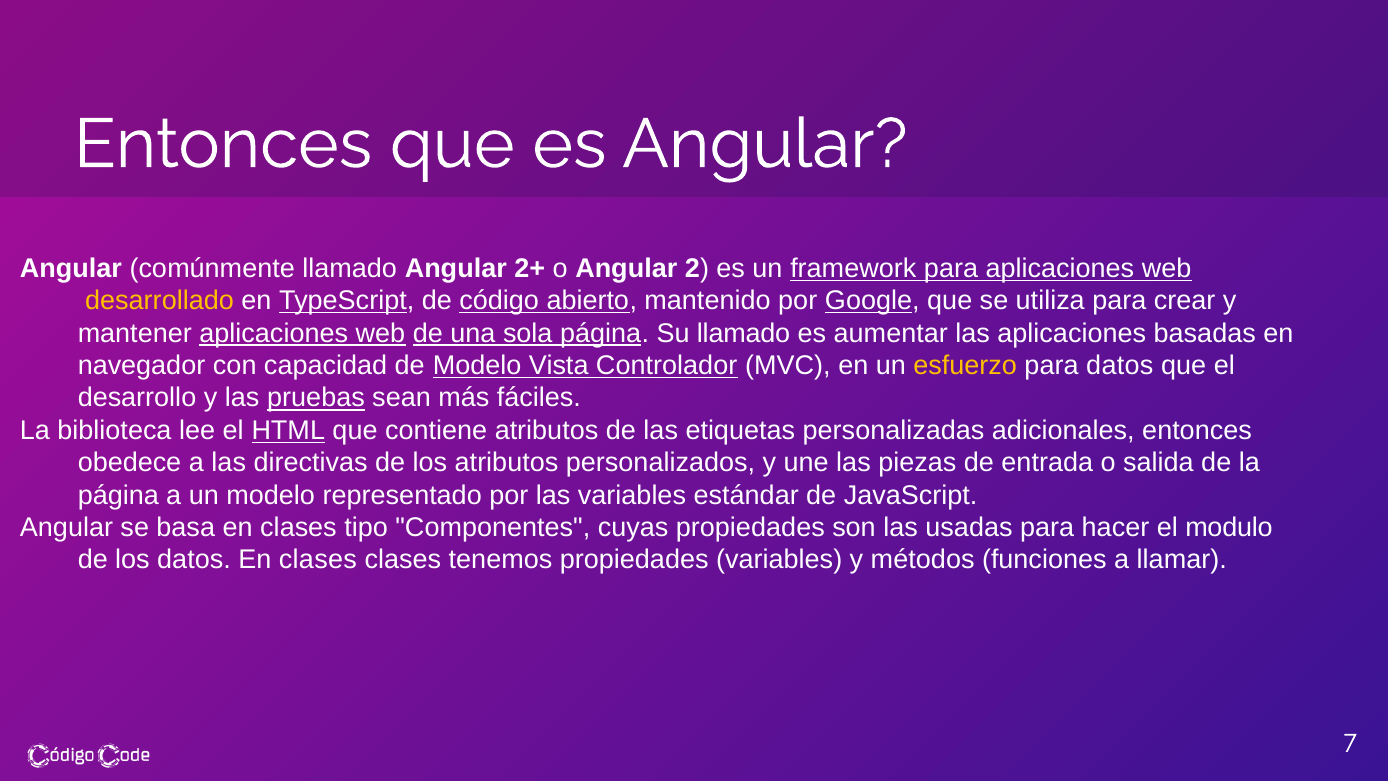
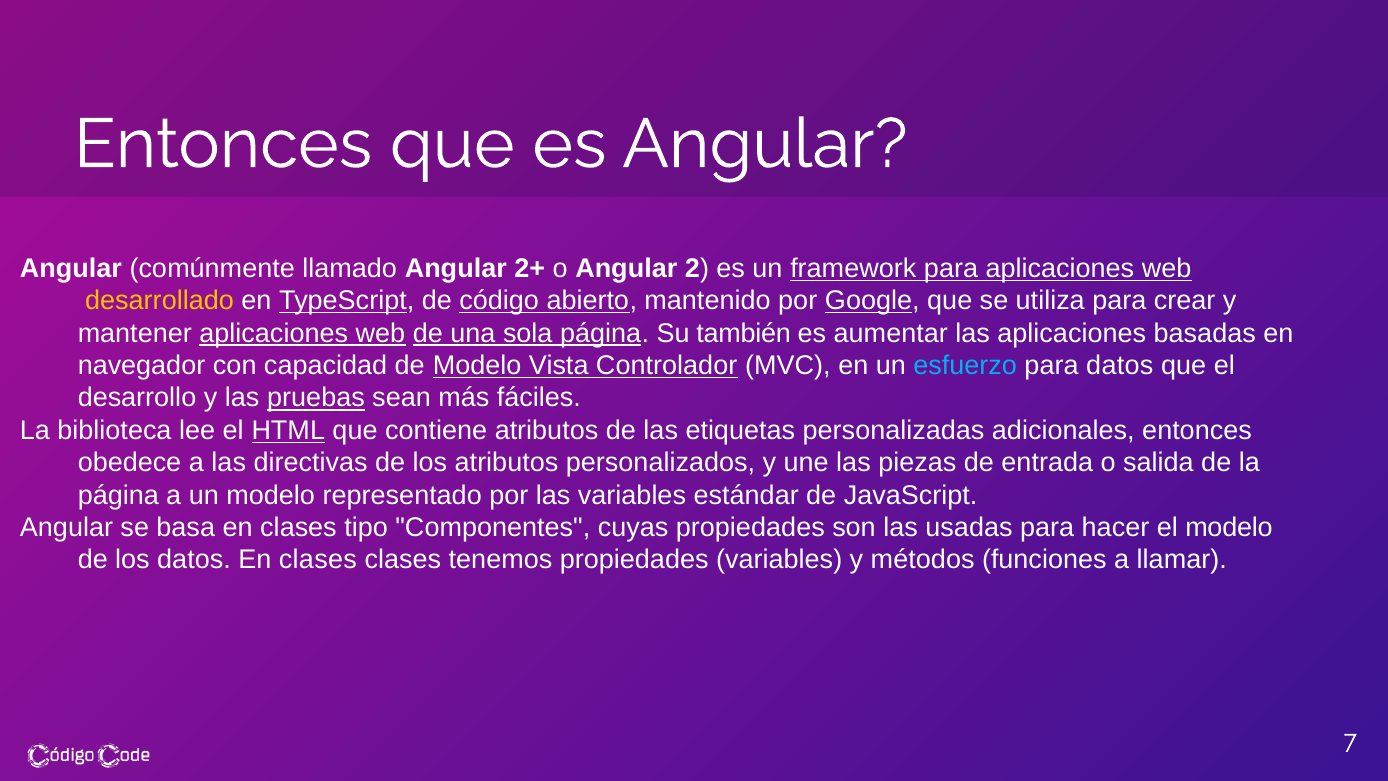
Su llamado: llamado -> también (744, 333)
esfuerzo colour: yellow -> light blue (965, 365)
el modulo: modulo -> modelo (1229, 527)
